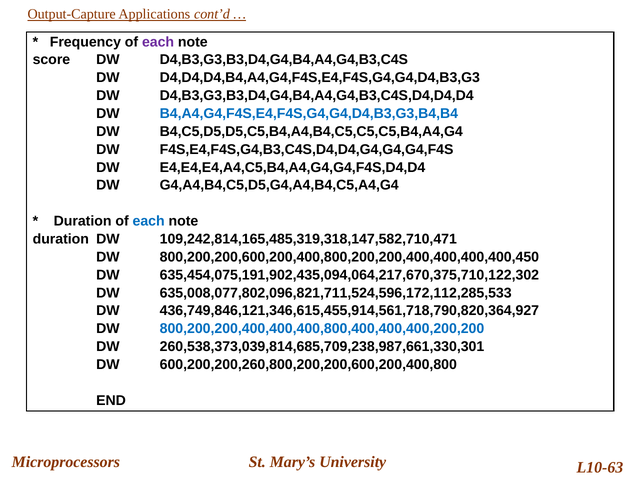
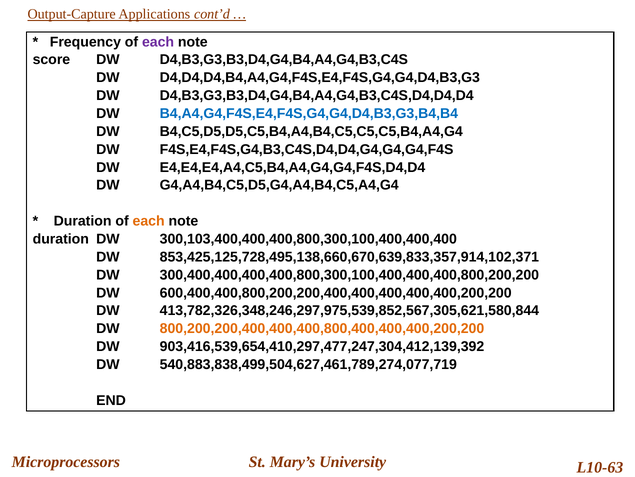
each colour: blue -> orange (149, 221)
109,242,814,165,485,319,318,147,582,710,471: 109,242,814,165,485,319,318,147,582,710,471 -> 300,103,400,400,400,800,300,100,400,400,400 (308, 239)
800,200,200,600,200,400,800,200,200,400,400,400,400,450: 800,200,200,600,200,400,800,200,200,400,400,400,400,450 -> 853,425,125,728,495,138,660,670,639,833,357,914,102,371 (349, 257)
635,454,075,191,902,435,094,064,217,670,375,710,122,302: 635,454,075,191,902,435,094,064,217,670,375,710,122,302 -> 300,400,400,400,400,800,300,100,400,400,400,800,200,200 (349, 275)
635,008,077,802,096,821,711,524,596,172,112,285,533: 635,008,077,802,096,821,711,524,596,172,112,285,533 -> 600,400,400,800,200,200,400,400,400,400,400,200,200 (336, 292)
436,749,846,121,346,615,455,914,561,718,790,820,364,927: 436,749,846,121,346,615,455,914,561,718,790,820,364,927 -> 413,782,326,348,246,297,975,539,852,567,305,621,580,844 (349, 310)
800,200,200,400,400,400,800,400,400,400,200,200 colour: blue -> orange (322, 328)
260,538,373,039,814,685,709,238,987,661,330,301: 260,538,373,039,814,685,709,238,987,661,330,301 -> 903,416,539,654,410,297,477,247,304,412,139,392 (322, 346)
600,200,200,260,800,200,200,600,200,400,800: 600,200,200,260,800,200,200,600,200,400,800 -> 540,883,838,499,504,627,461,789,274,077,719 (308, 364)
